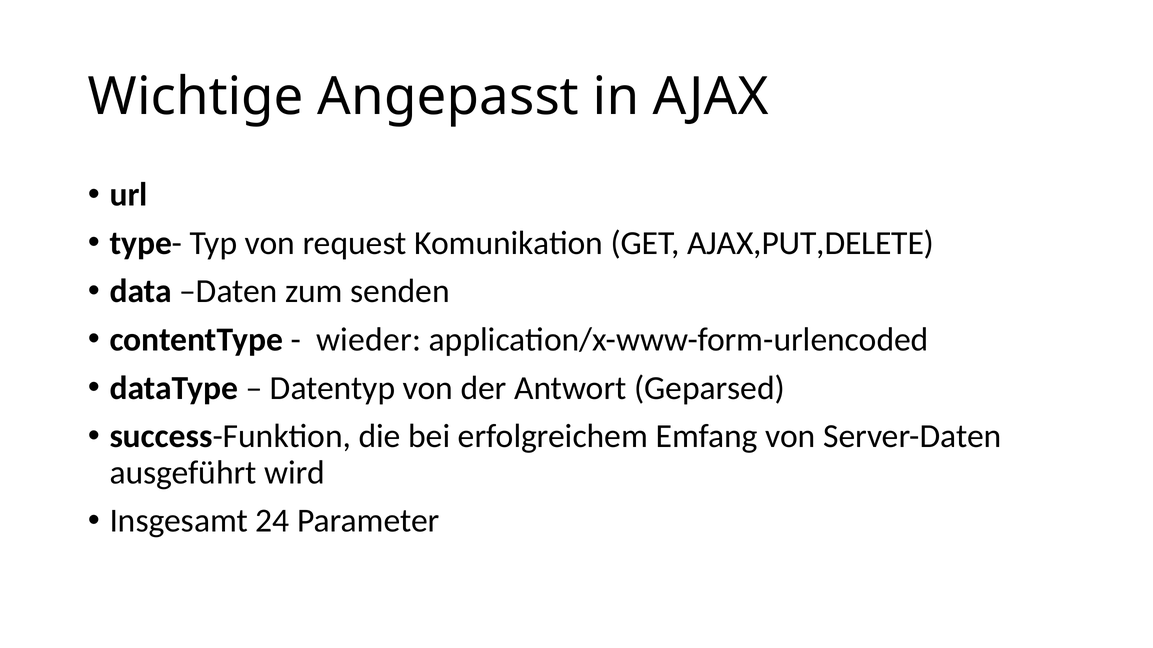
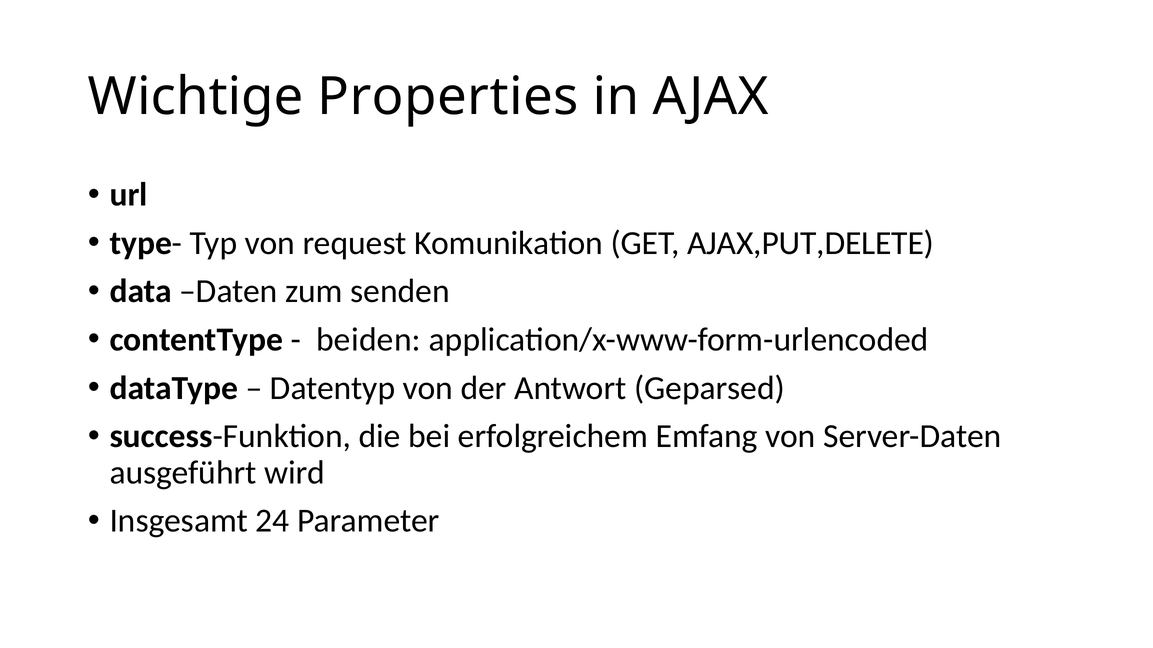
Angepasst: Angepasst -> Properties (448, 97)
wieder: wieder -> beiden (368, 340)
